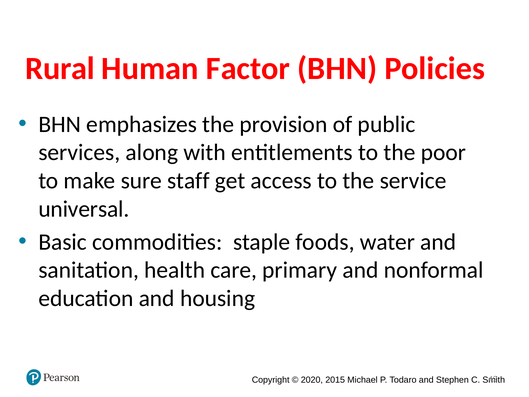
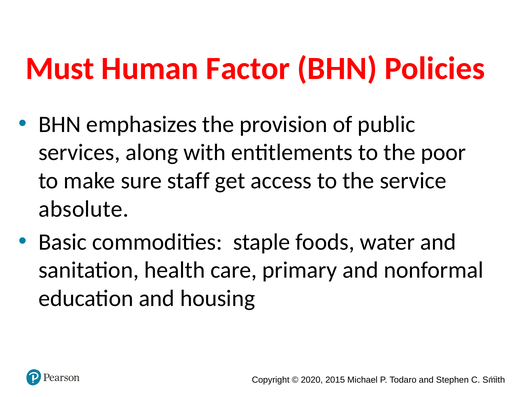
Rural: Rural -> Must (60, 68)
universal: universal -> absolute (84, 209)
